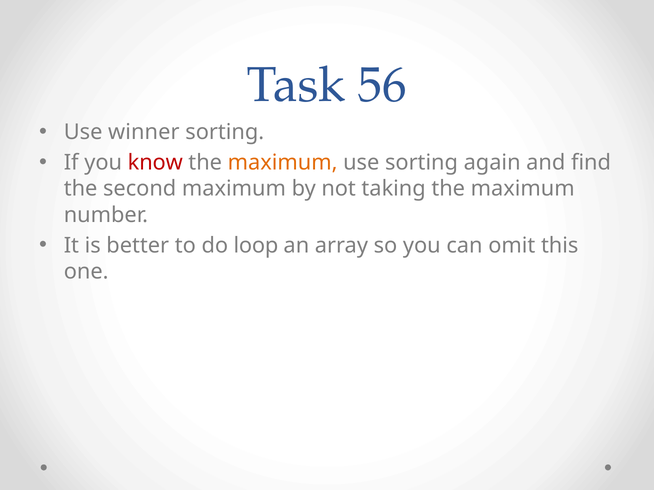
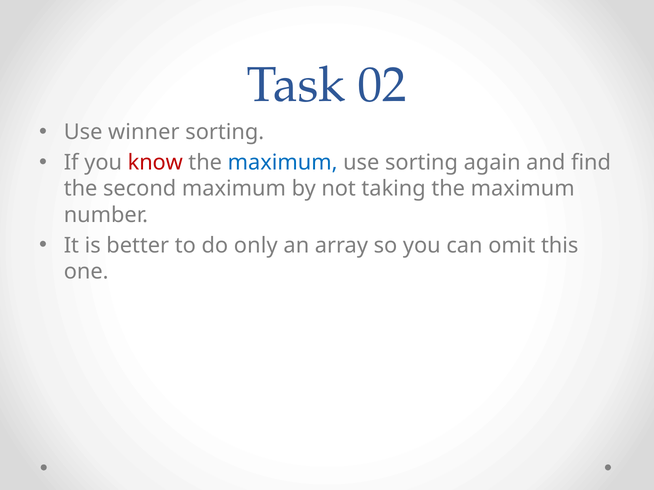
56: 56 -> 02 (382, 85)
maximum colour: orange -> blue (283, 163)
loop: loop -> only (256, 246)
